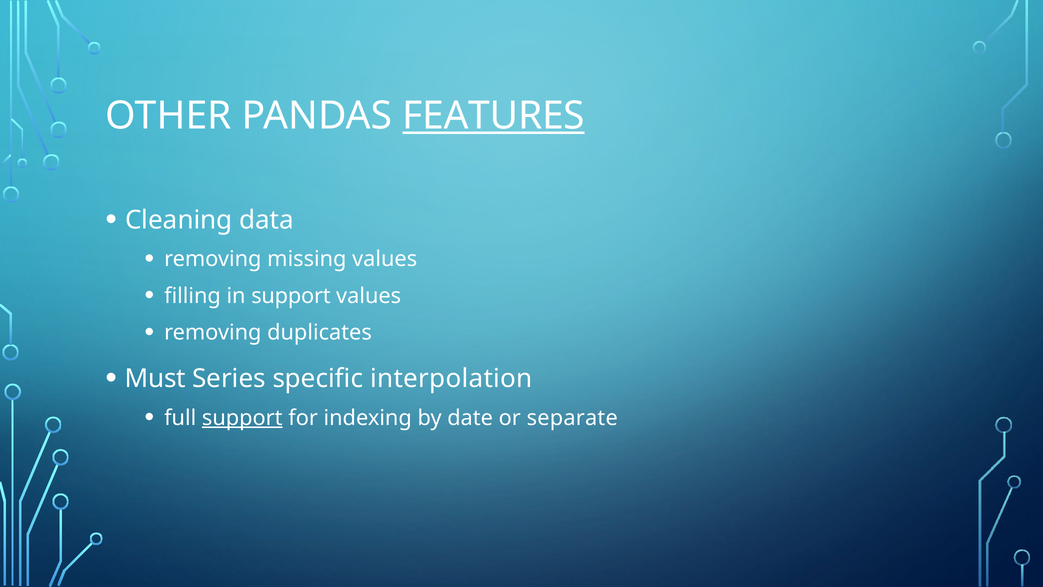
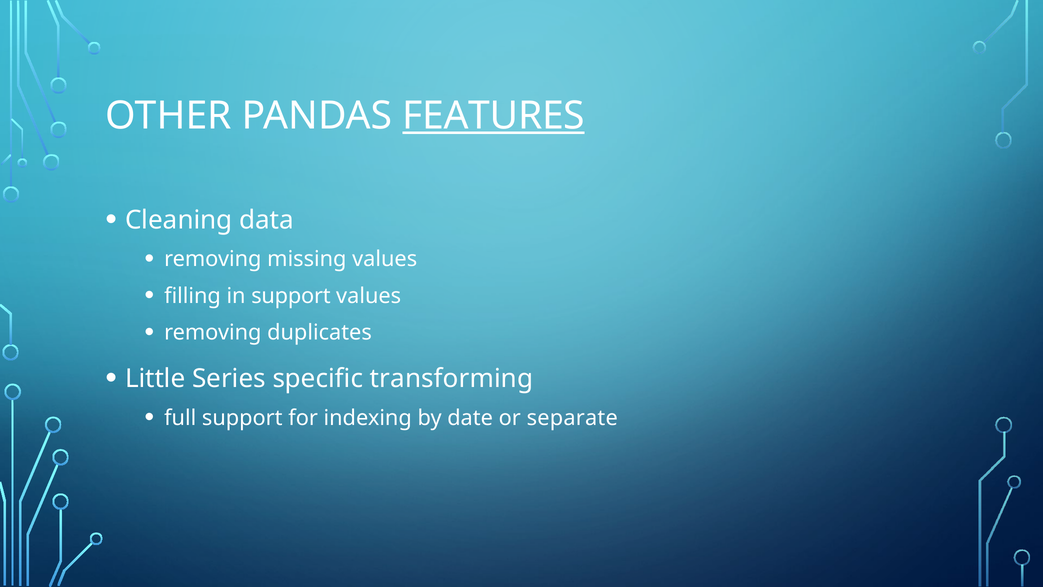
Must: Must -> Little (155, 379)
interpolation: interpolation -> transforming (452, 379)
support underline: present -> none (242, 418)
